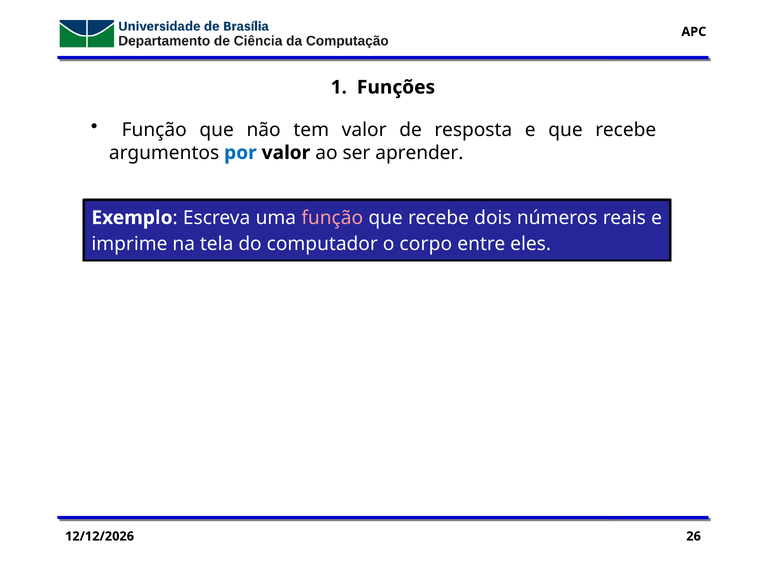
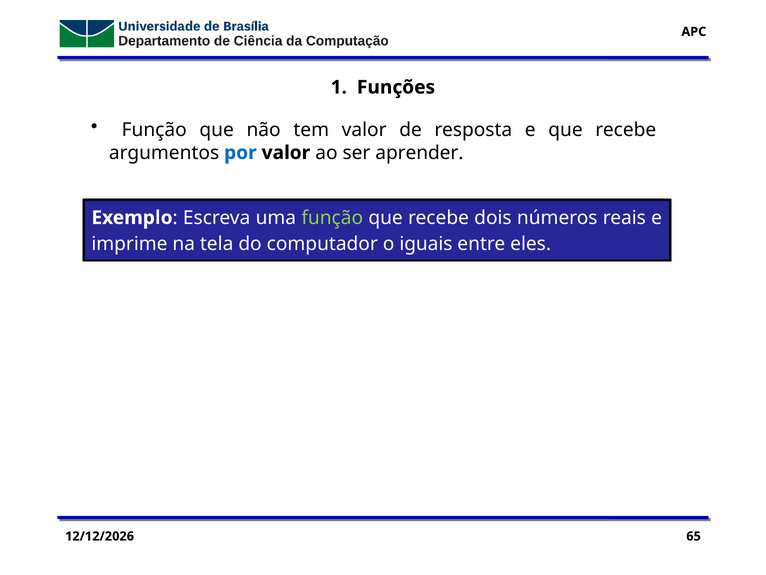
função colour: pink -> light green (332, 218)
corpo: corpo -> iguais (426, 244)
26: 26 -> 65 (694, 536)
